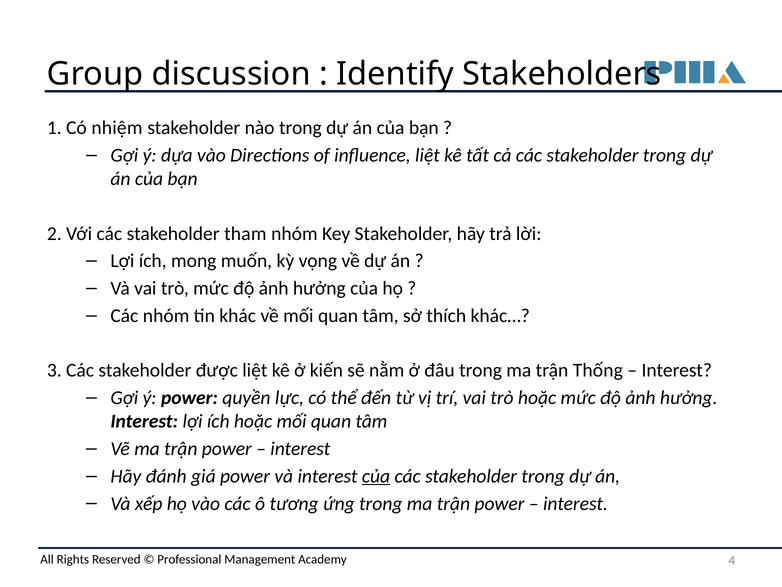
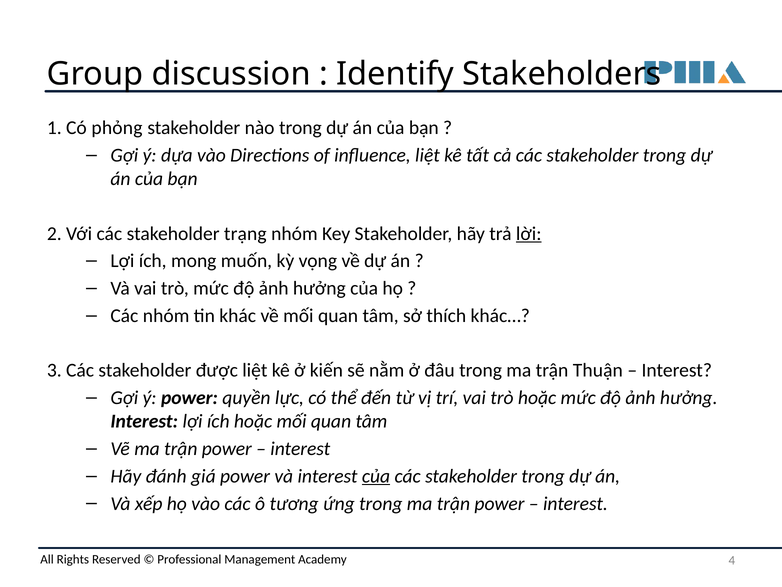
nhiệm: nhiệm -> phỏng (117, 128)
tham: tham -> trạng (245, 233)
lời underline: none -> present (529, 233)
Thống: Thống -> Thuận (598, 370)
